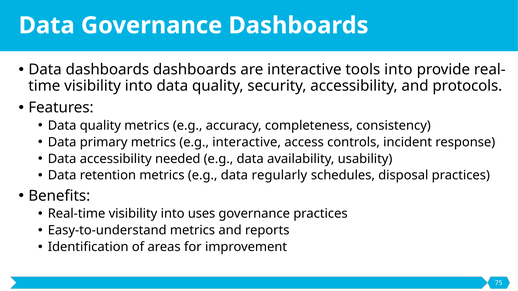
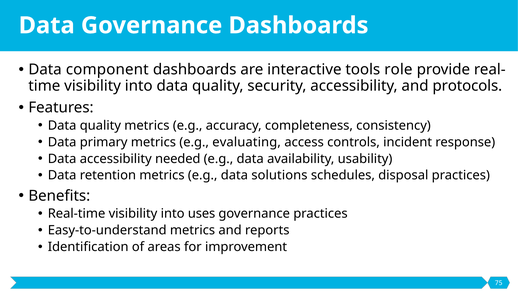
Data dashboards: dashboards -> component (107, 70)
tools into: into -> role (398, 70)
e.g interactive: interactive -> evaluating (247, 142)
regularly: regularly -> solutions (279, 176)
